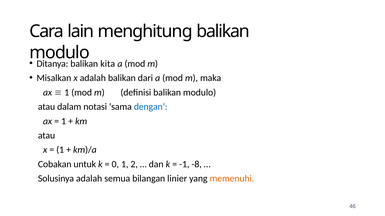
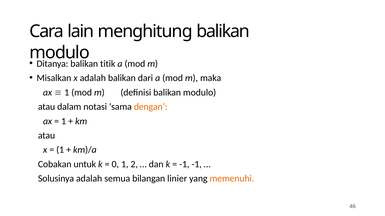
kita: kita -> titik (108, 64)
dengan colour: blue -> orange (151, 107)
-1 -8: -8 -> -1 (197, 165)
